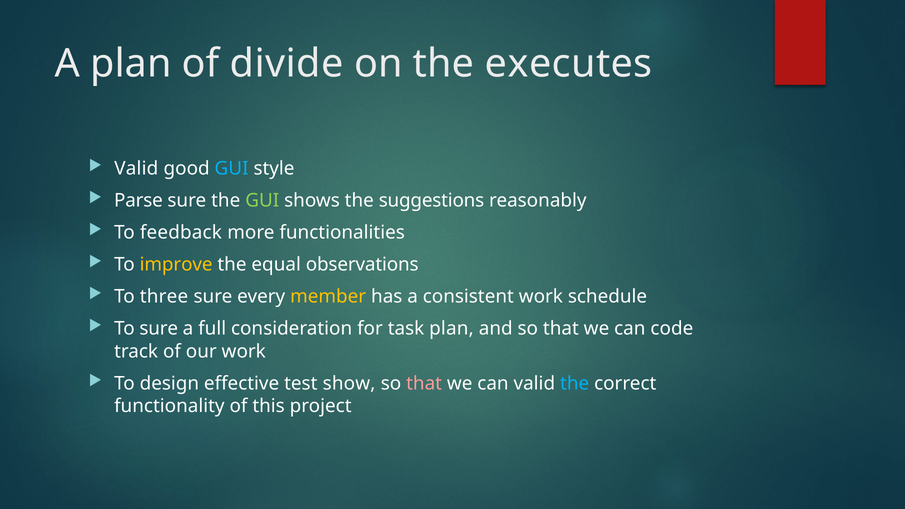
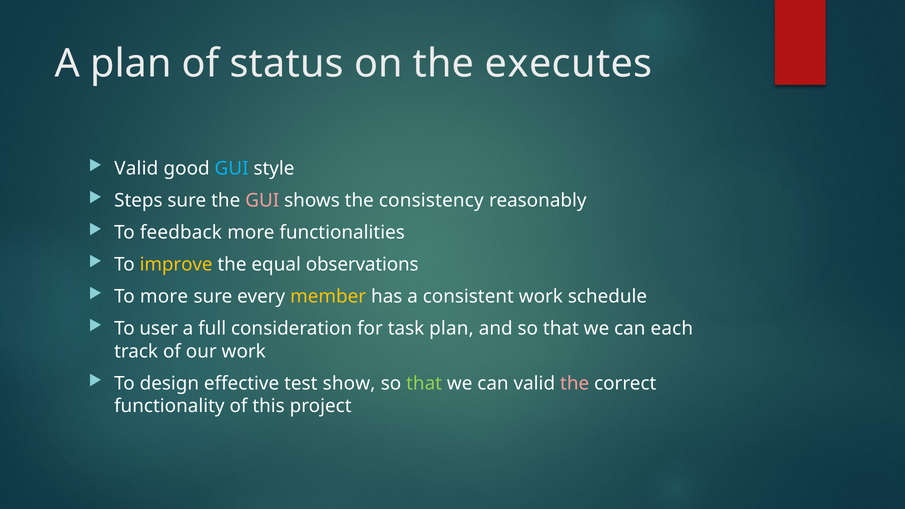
divide: divide -> status (287, 64)
Parse: Parse -> Steps (138, 200)
GUI colour: light green -> pink (262, 200)
suggestions: suggestions -> consistency (431, 200)
To three: three -> more (164, 297)
To sure: sure -> user (159, 329)
code: code -> each (672, 329)
that colour: pink -> light green (424, 383)
the colour: light blue -> pink (575, 383)
